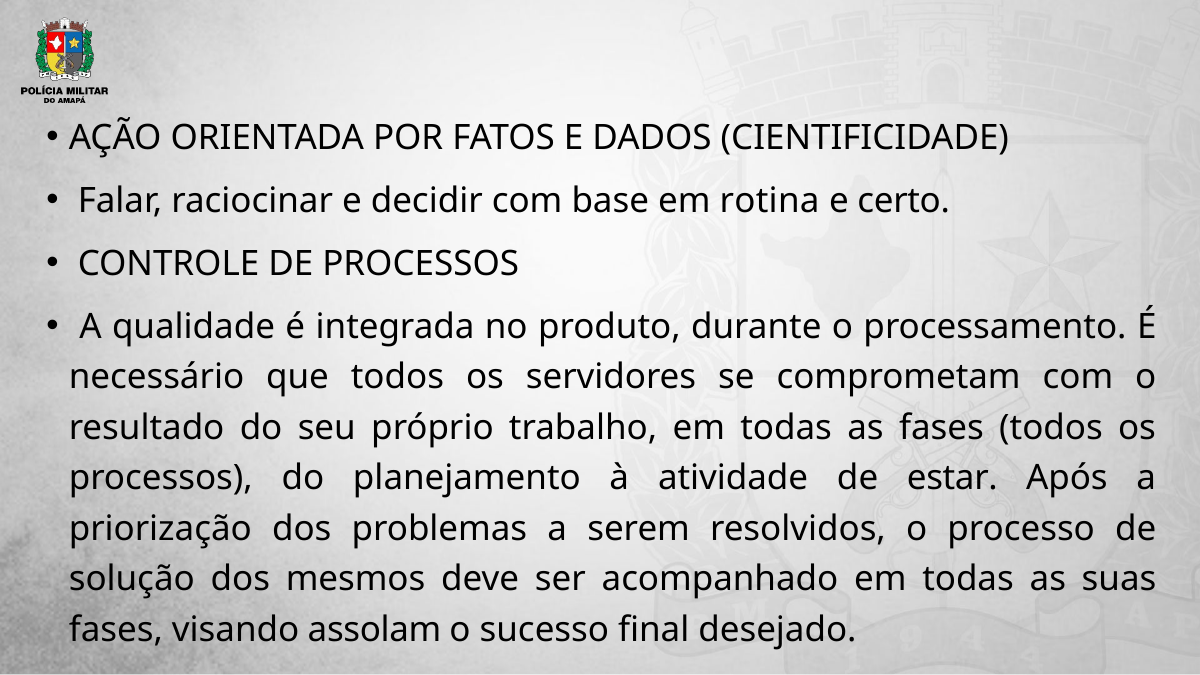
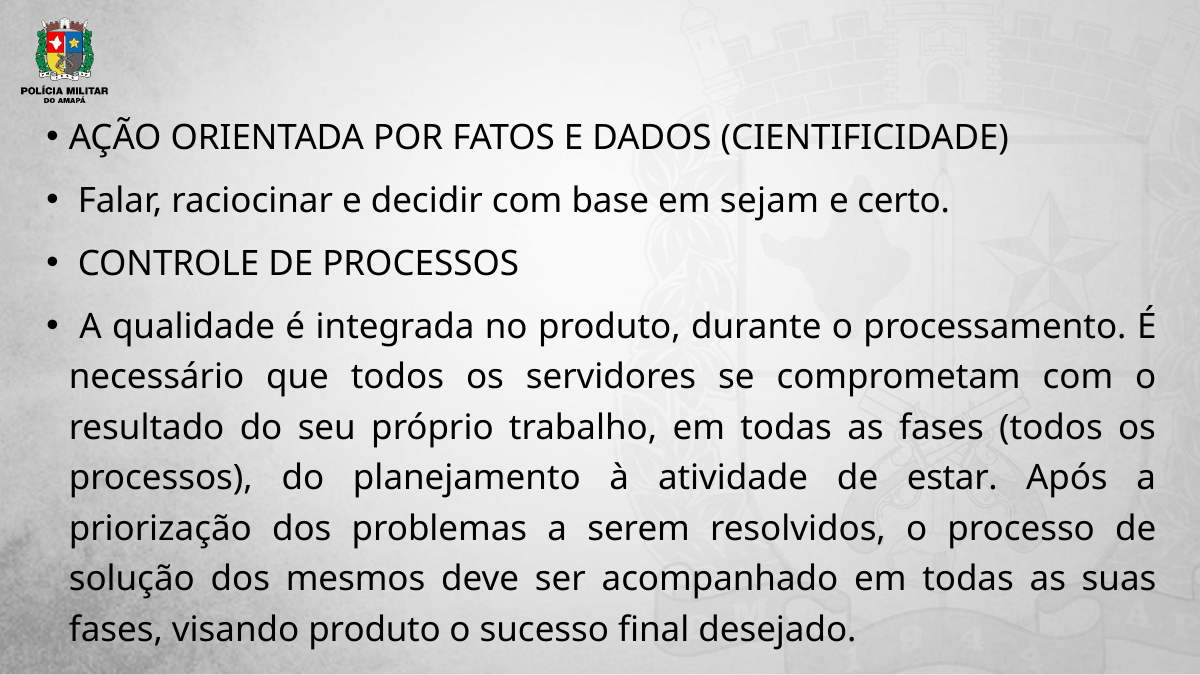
rotina: rotina -> sejam (770, 201)
visando assolam: assolam -> produto (375, 630)
